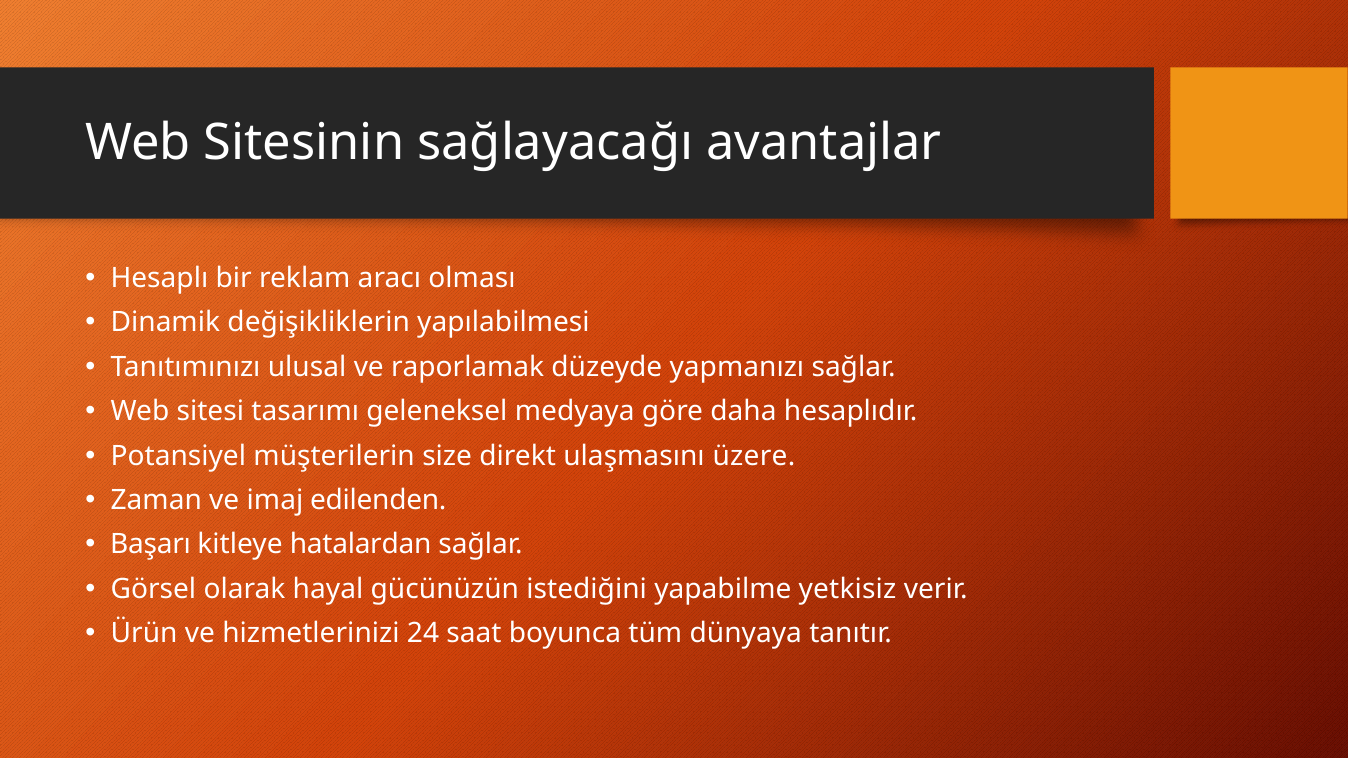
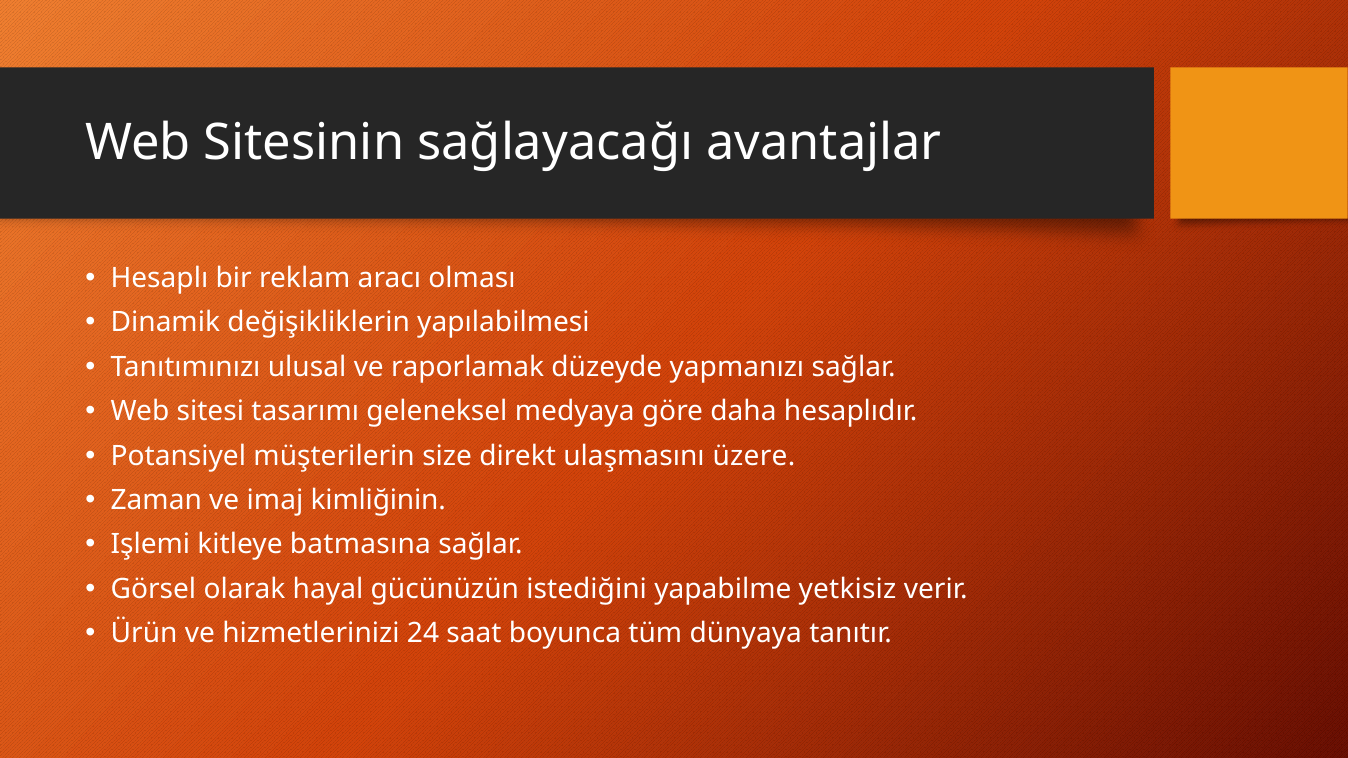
edilenden: edilenden -> kimliğinin (378, 500)
Başarı: Başarı -> Işlemi (150, 545)
hatalardan: hatalardan -> batmasına (360, 545)
